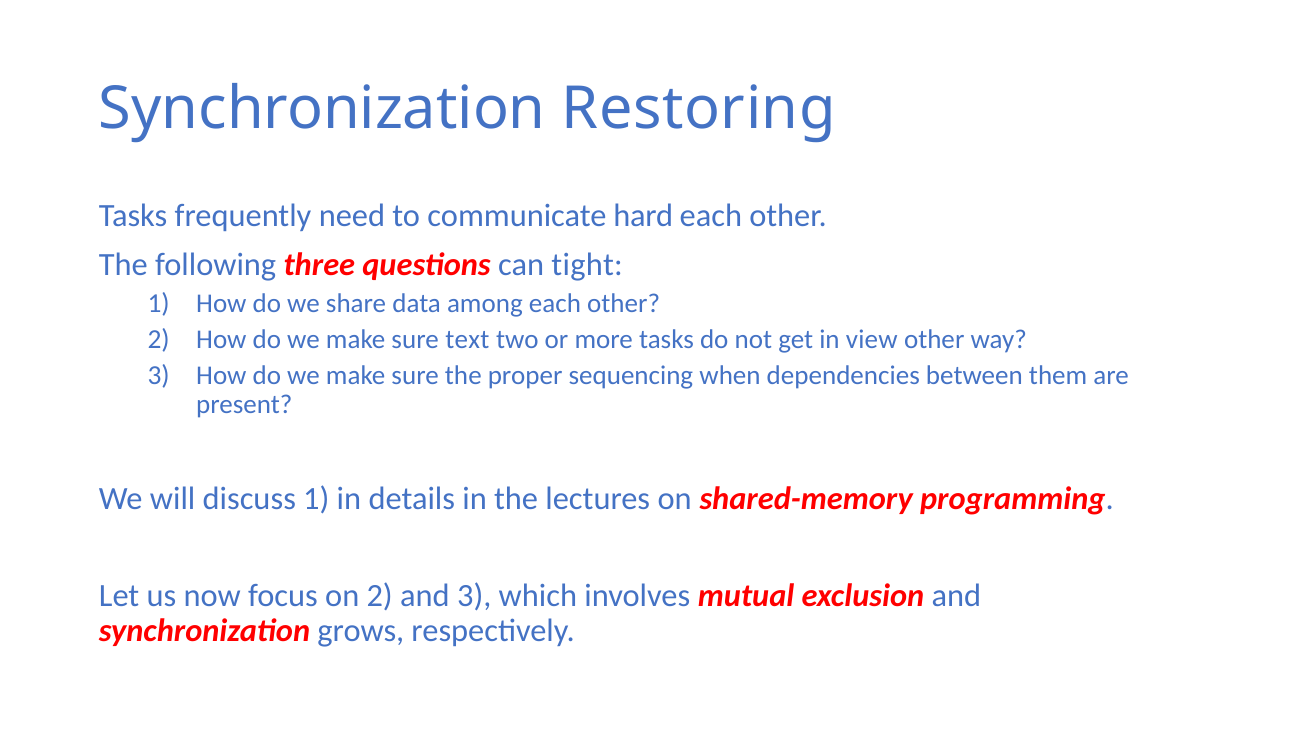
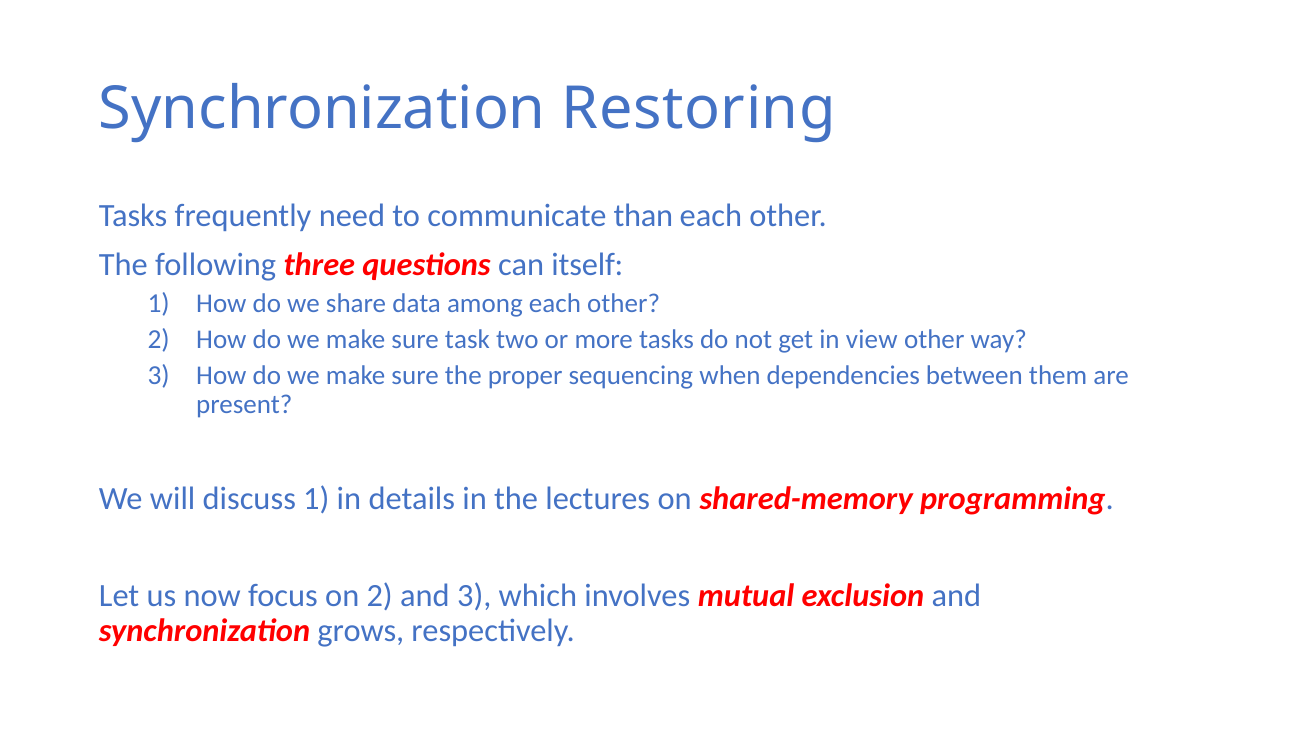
hard: hard -> than (643, 216)
tight: tight -> itself (587, 265)
text: text -> task (467, 340)
